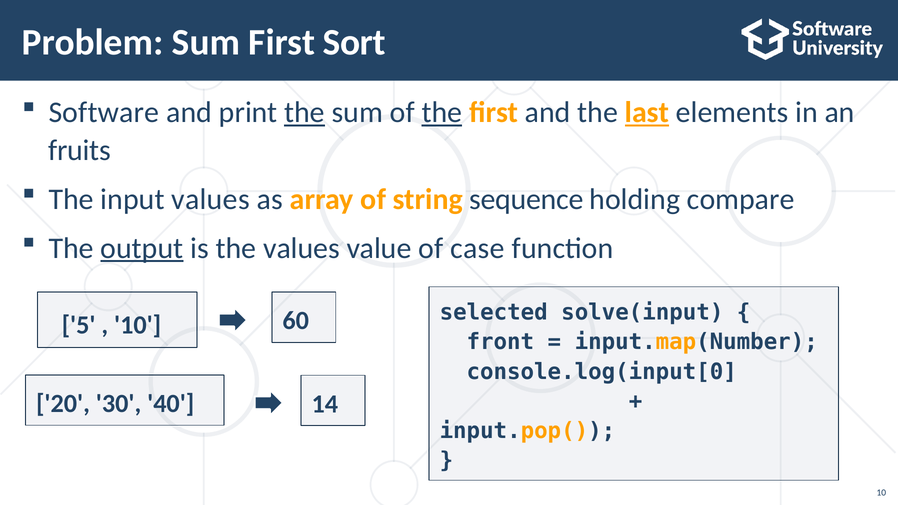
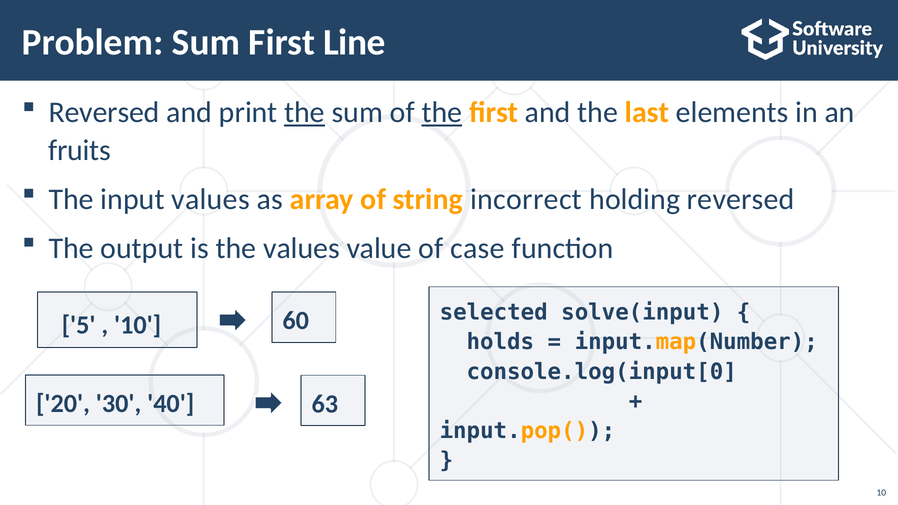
Sort: Sort -> Line (354, 43)
Software: Software -> Reversed (104, 113)
last underline: present -> none (647, 113)
sequence: sequence -> incorrect (526, 199)
holding compare: compare -> reversed (741, 199)
output underline: present -> none (142, 248)
front: front -> holds (500, 342)
14: 14 -> 63 (325, 404)
